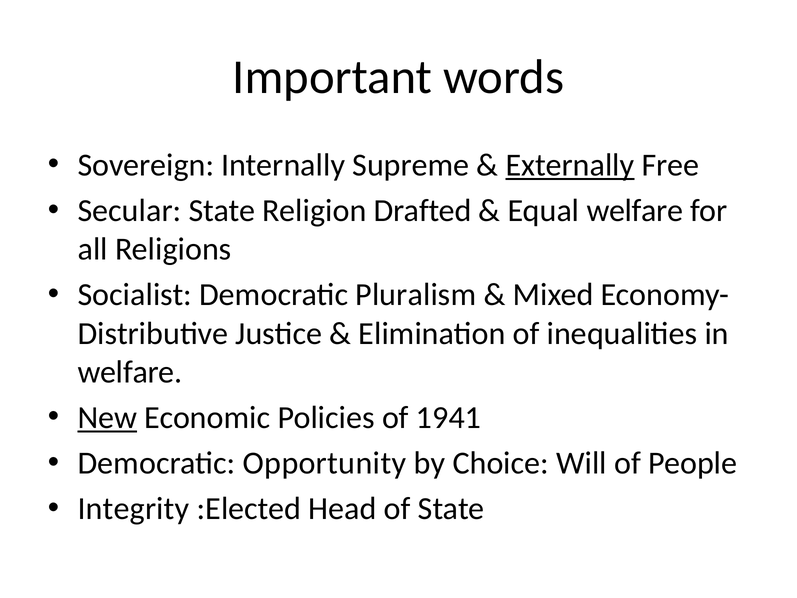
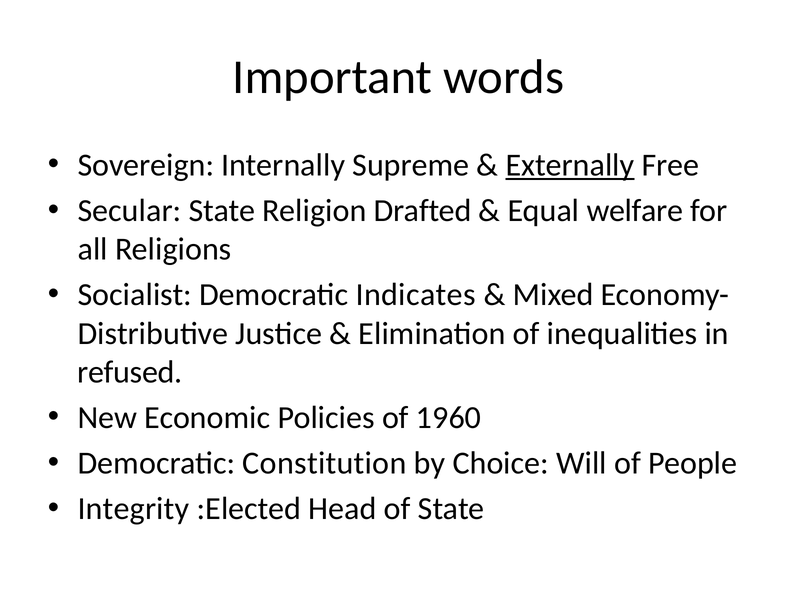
Pluralism: Pluralism -> Indicates (416, 295)
welfare: welfare -> refused (130, 372)
New underline: present -> none (107, 417)
1941: 1941 -> 1960 (448, 417)
Opportunity: Opportunity -> Constitution (324, 463)
